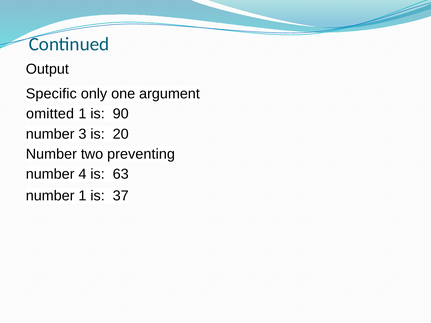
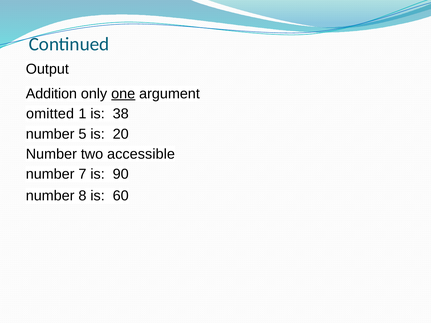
Specific: Specific -> Addition (51, 94)
one underline: none -> present (123, 94)
90: 90 -> 38 (121, 114)
3: 3 -> 5 (82, 134)
preventing: preventing -> accessible (141, 154)
4: 4 -> 7 (82, 174)
63: 63 -> 90 (121, 174)
number 1: 1 -> 8 (82, 196)
37: 37 -> 60 (121, 196)
